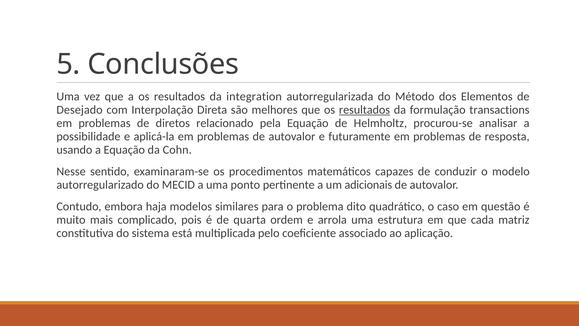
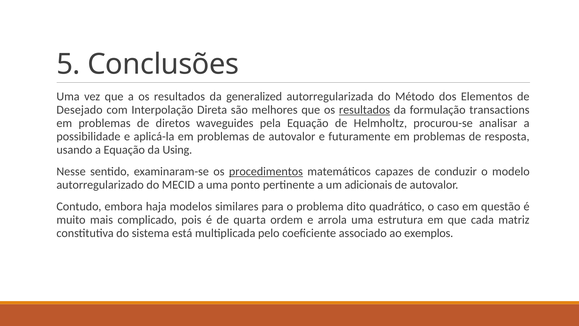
integration: integration -> generalized (254, 96)
relacionado: relacionado -> waveguides (225, 123)
Cohn: Cohn -> Using (177, 150)
procedimentos underline: none -> present (266, 171)
aplicação: aplicação -> exemplos (429, 233)
